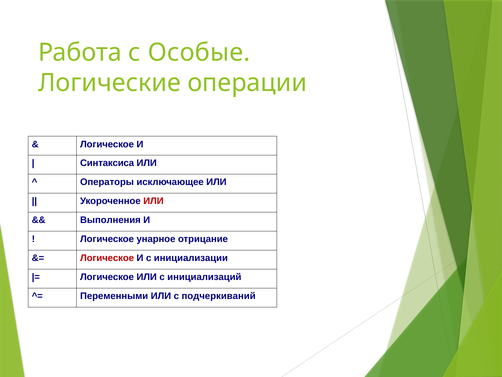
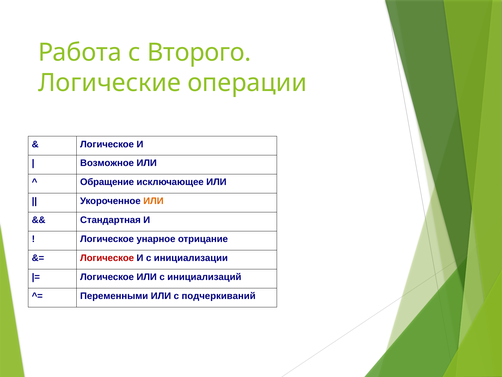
Особые: Особые -> Второго (199, 53)
Синтаксиса: Синтаксиса -> Возможное (107, 163)
Операторы: Операторы -> Обращение (107, 182)
ИЛИ colour: red -> orange (153, 201)
Выполнения: Выполнения -> Стандартная (110, 220)
